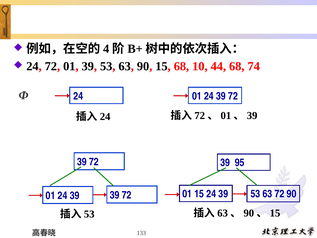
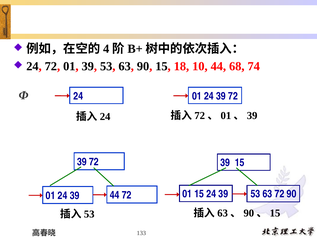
15 68: 68 -> 18 (181, 66)
39 95: 95 -> 15 (240, 163)
39 39: 39 -> 44 (115, 195)
